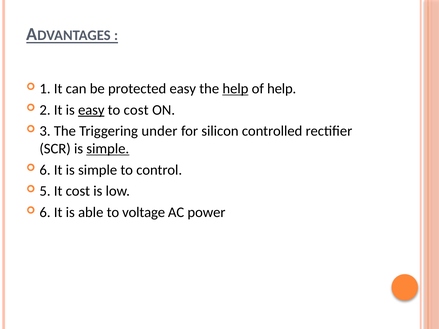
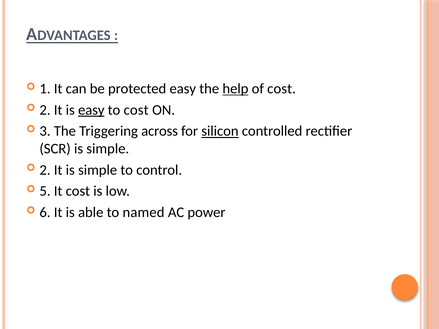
of help: help -> cost (282, 89)
under: under -> across (160, 131)
silicon underline: none -> present (220, 131)
simple underline: present -> none (108, 149)
6: 6 -> 2 (45, 170)
voltage: voltage -> named (143, 212)
